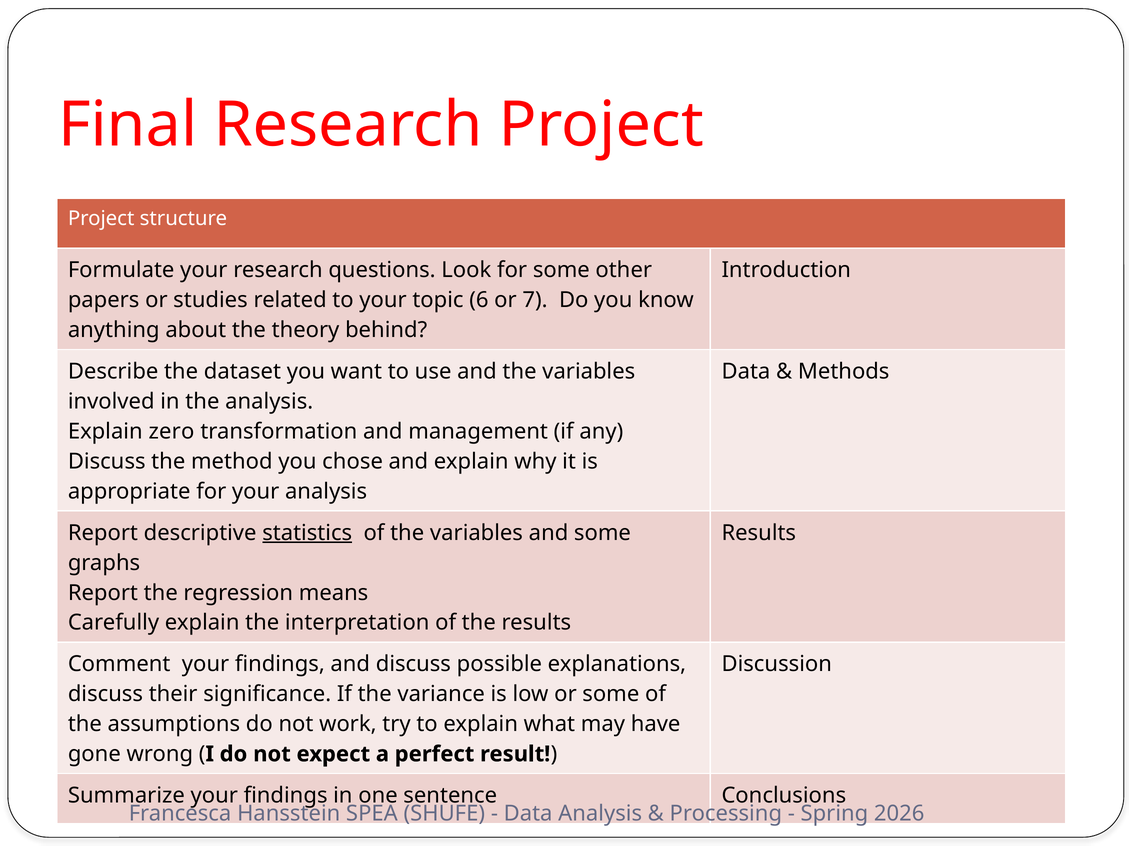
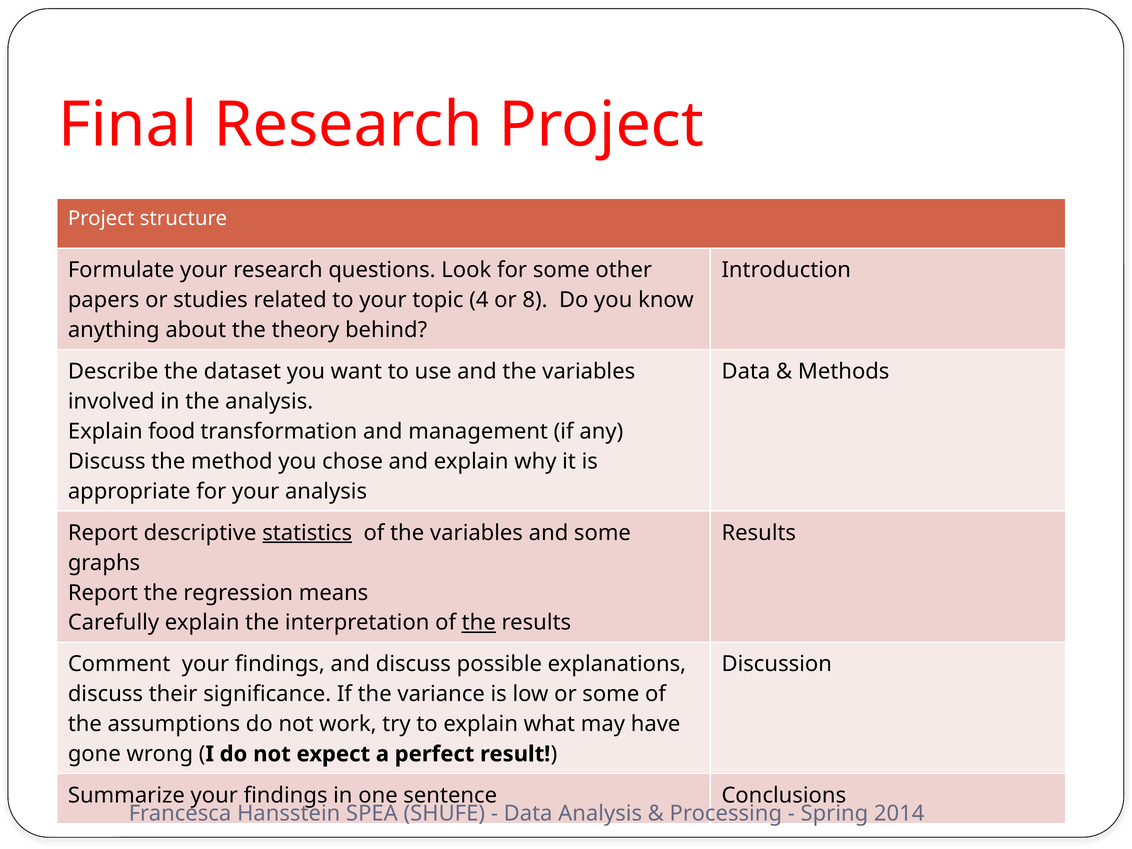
6: 6 -> 4 (479, 300)
7: 7 -> 8 (535, 300)
zero: zero -> food (172, 431)
the underline: none -> present (479, 623)
2026: 2026 -> 2014 (899, 813)
